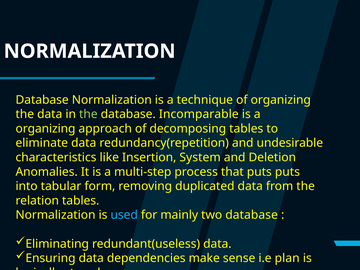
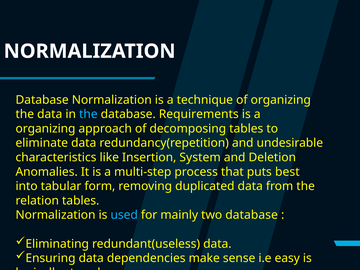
the colour: light green -> light blue (88, 114)
Incomparable: Incomparable -> Requirements (199, 114)
puts puts: puts -> best (287, 172)
plan: plan -> easy (287, 258)
